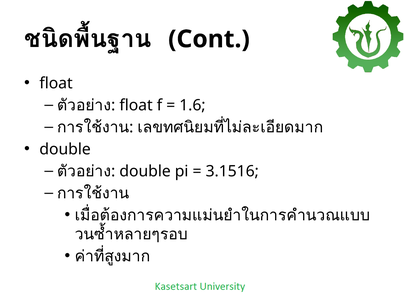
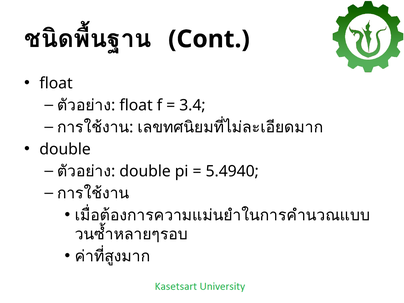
1.6: 1.6 -> 3.4 (192, 105)
3.1516: 3.1516 -> 5.4940 (232, 171)
